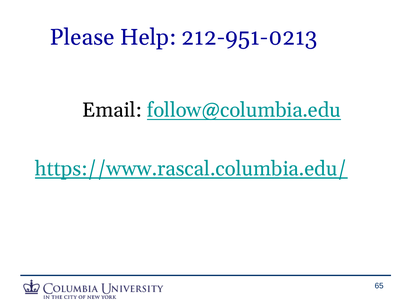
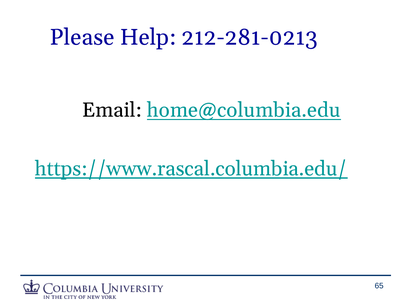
212-951-0213: 212-951-0213 -> 212-281-0213 (250, 37)
follow@columbia.edu: follow@columbia.edu -> home@columbia.edu (244, 110)
